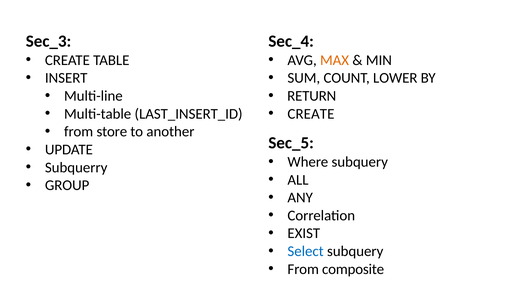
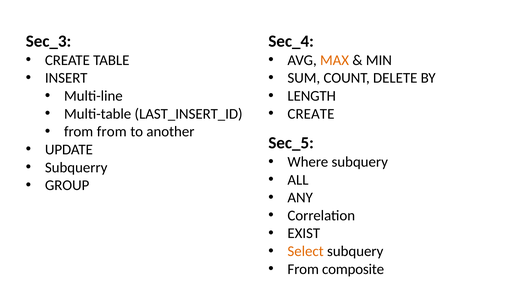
LOWER: LOWER -> DELETE (395, 78)
RETURN: RETURN -> LENGTH (312, 96)
from store: store -> from (112, 132)
Select colour: blue -> orange (306, 251)
